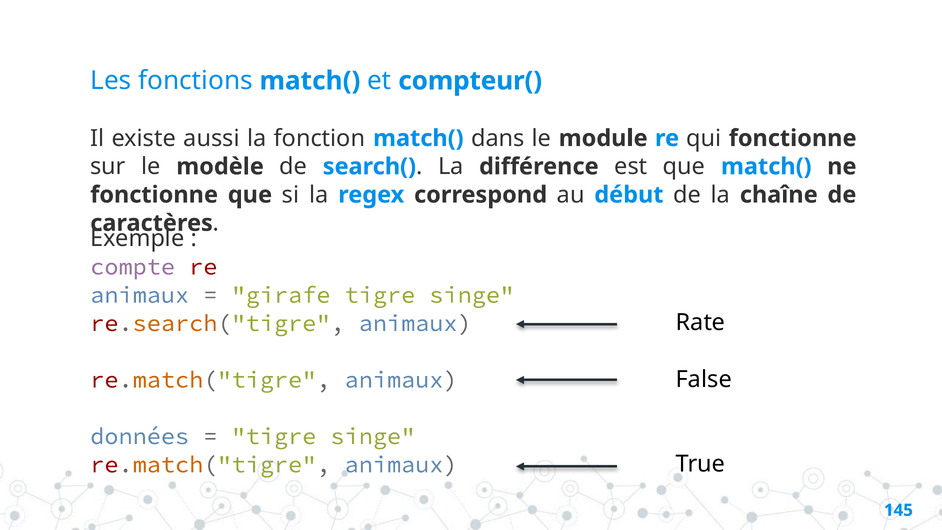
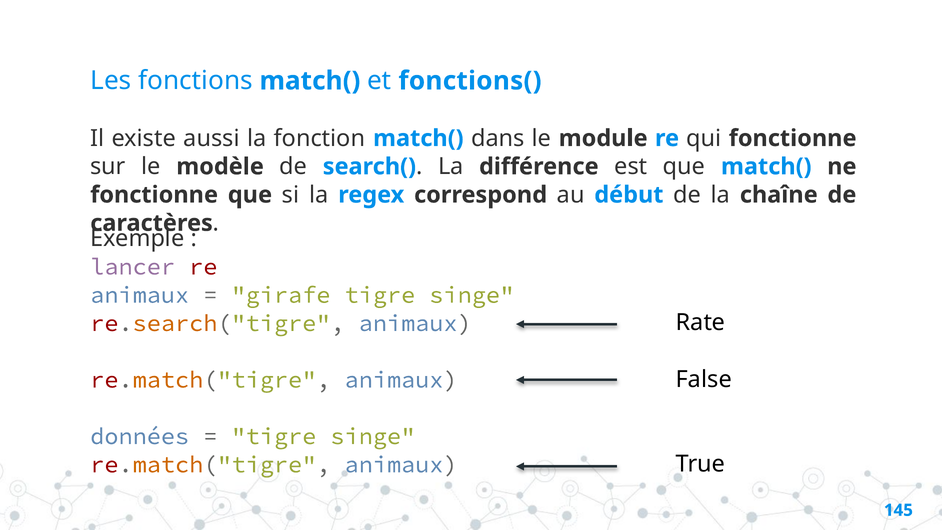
compteur(: compteur( -> fonctions( (470, 81)
compte: compte -> lancer (133, 267)
